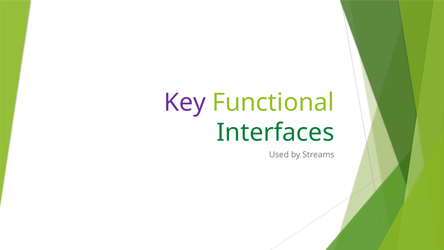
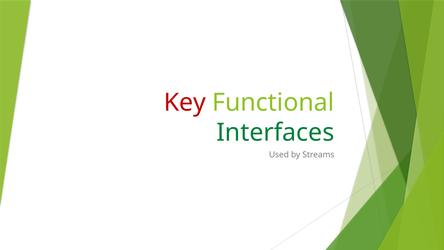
Key colour: purple -> red (185, 103)
